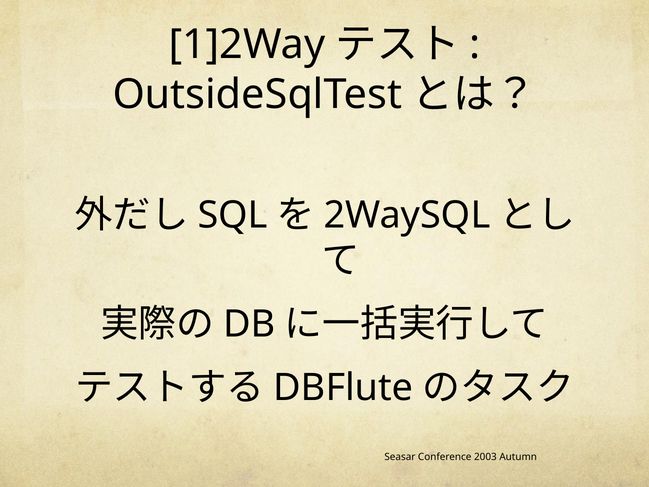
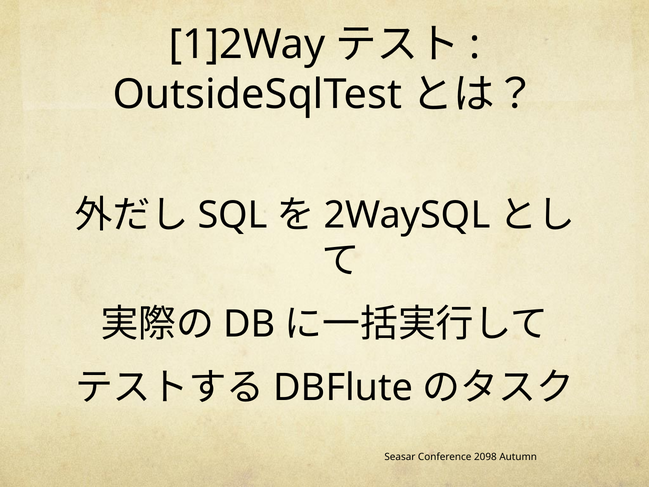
2003: 2003 -> 2098 (485, 457)
